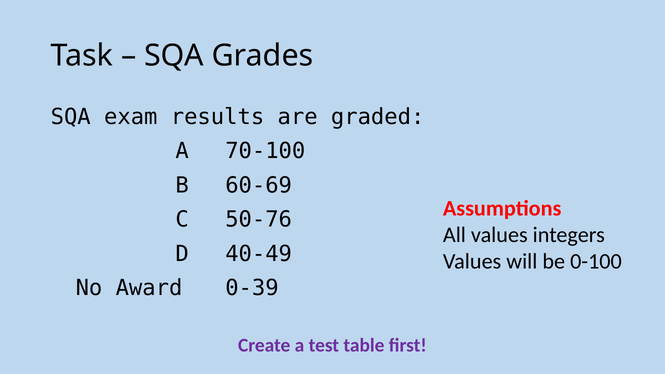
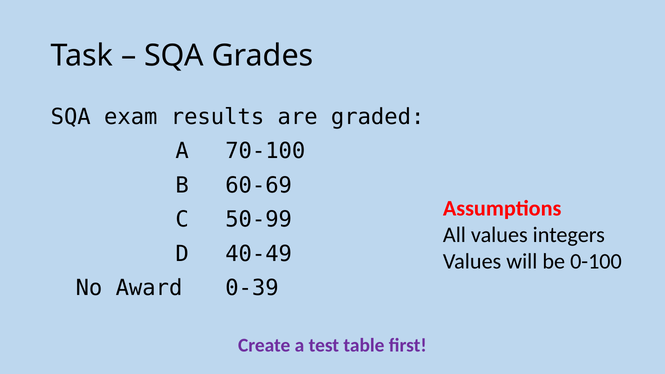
50-76: 50-76 -> 50-99 (259, 220)
